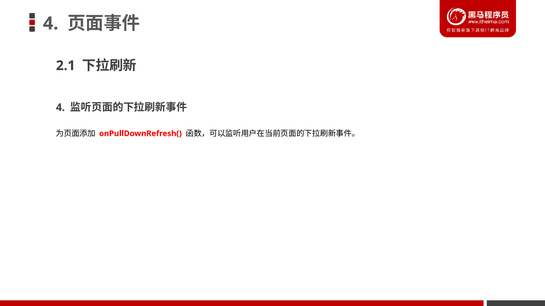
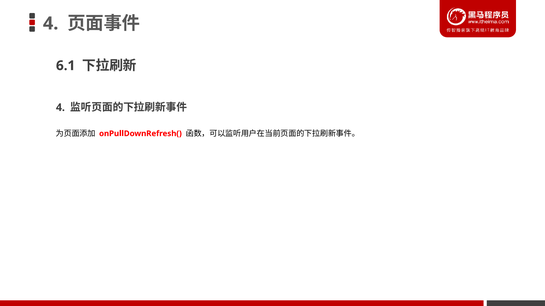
2.1: 2.1 -> 6.1 (66, 66)
